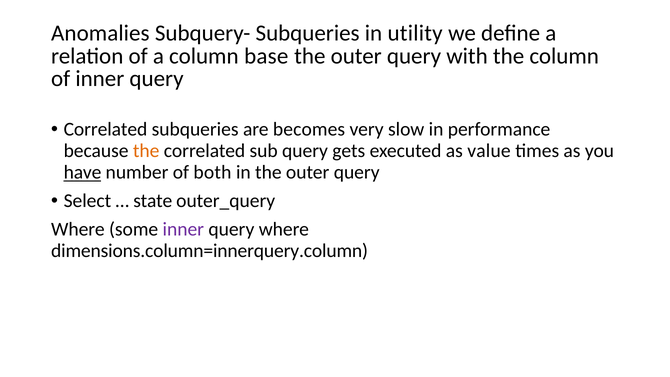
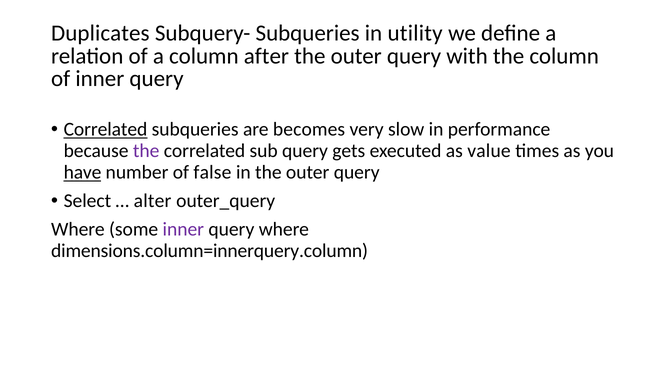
Anomalies: Anomalies -> Duplicates (100, 33)
base: base -> after (266, 56)
Correlated underline: none -> present (105, 129)
the colour: orange -> purple (146, 151)
both: both -> false (212, 172)
state: state -> alter (153, 201)
